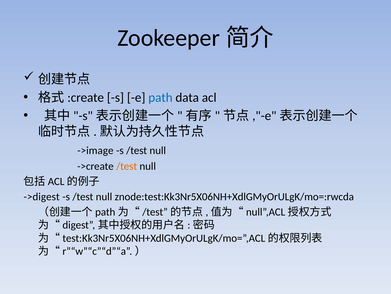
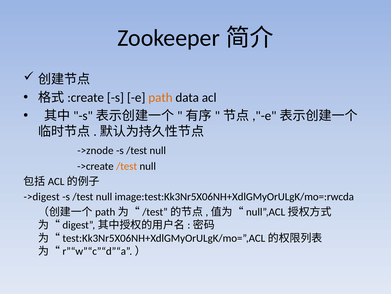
path colour: blue -> orange (160, 97)
->image: ->image -> ->znode (95, 150)
znode:test:Kk3Nr5X06NH+XdlGMyOrULgK/mo=:rwcda: znode:test:Kk3Nr5X06NH+XdlGMyOrULgK/mo=:rwcda -> image:test:Kk3Nr5X06NH+XdlGMyOrULgK/mo=:rwcda (234, 196)
